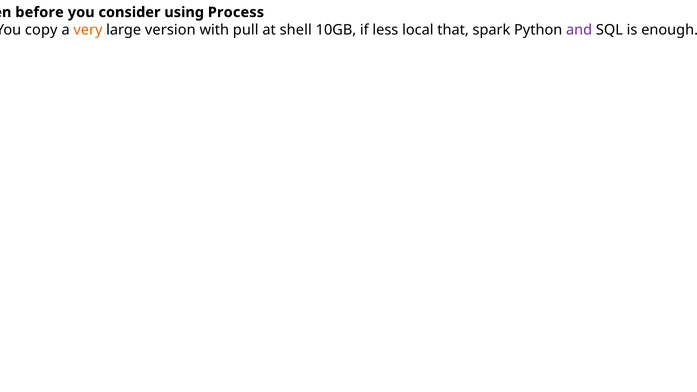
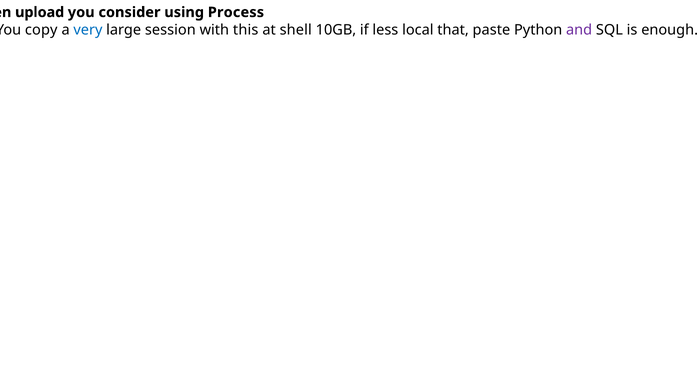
before: before -> upload (40, 12)
very colour: orange -> blue (88, 30)
version: version -> session (170, 30)
pull: pull -> this (246, 30)
spark: spark -> paste (491, 30)
